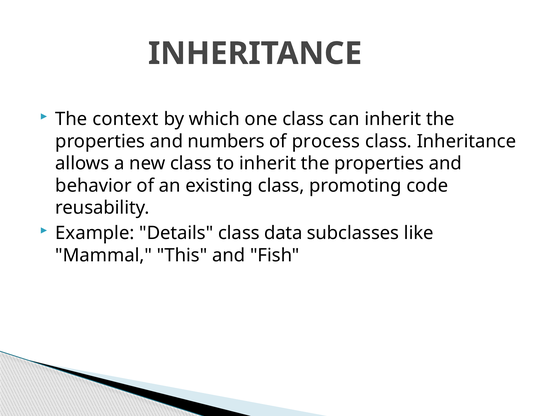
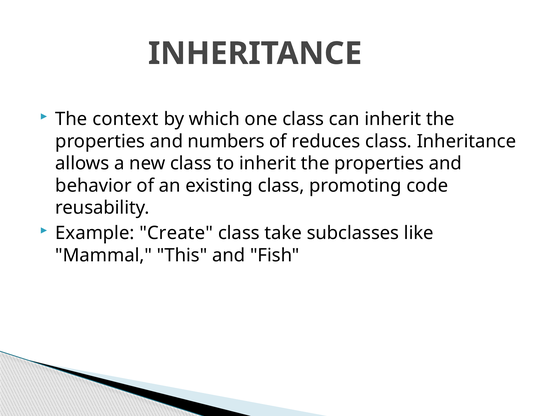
process: process -> reduces (326, 141)
Details: Details -> Create (176, 233)
data: data -> take (283, 233)
